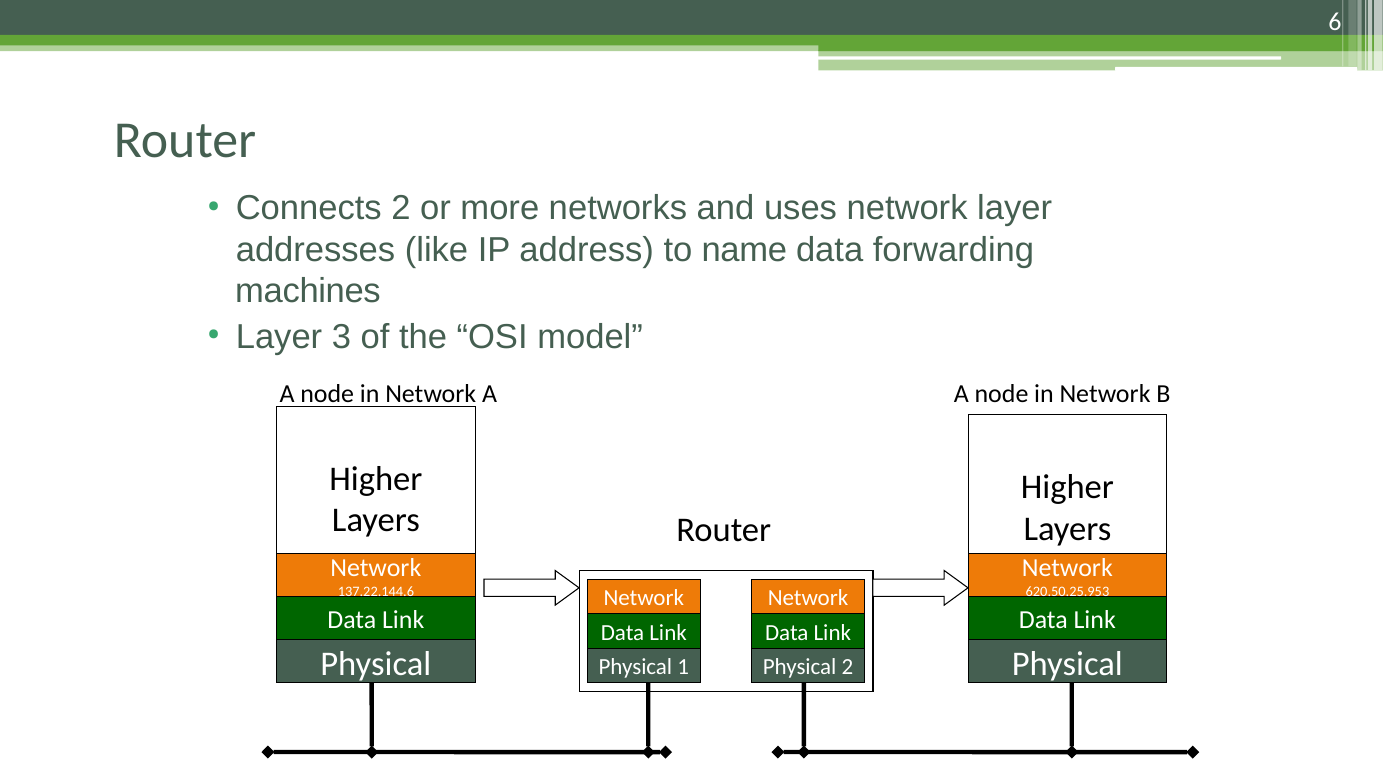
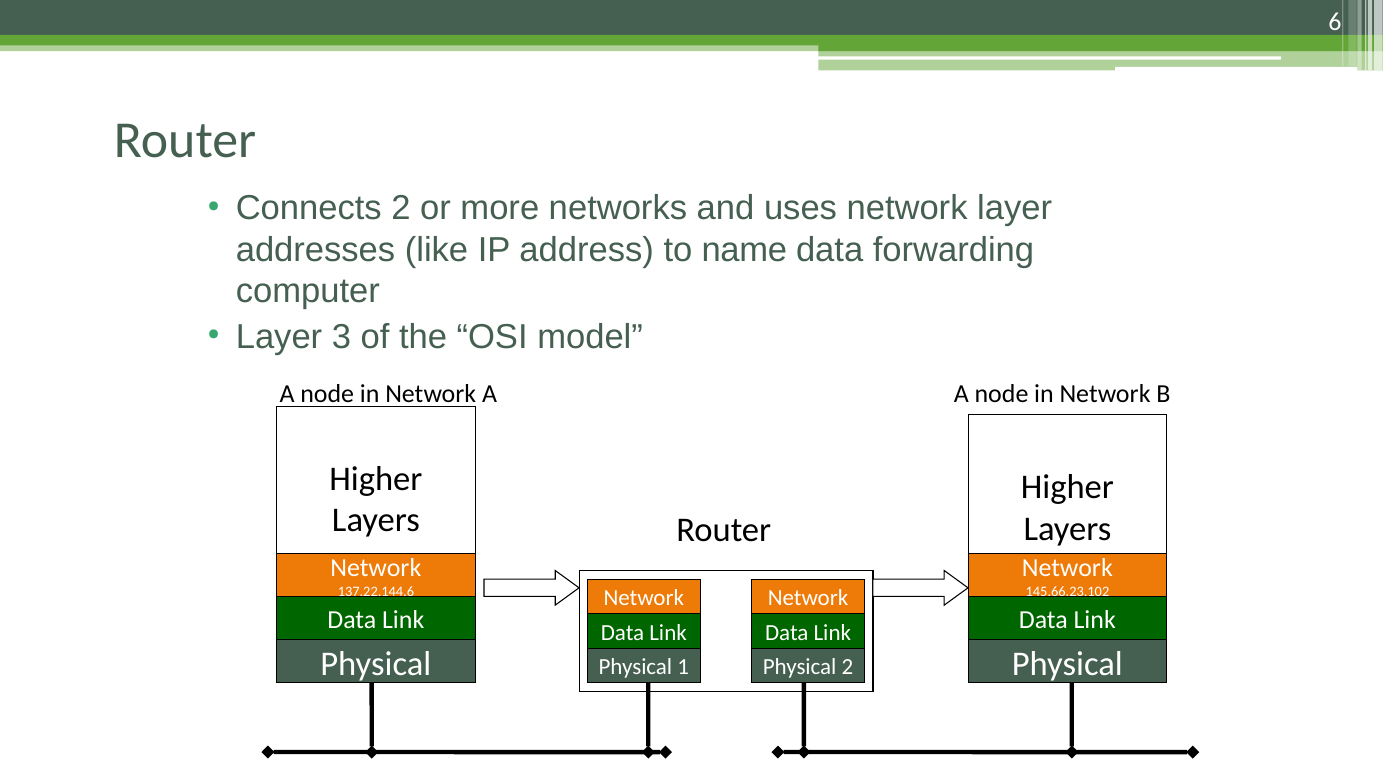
machines: machines -> computer (308, 291)
620.50.25.953: 620.50.25.953 -> 145.66.23.102 (1068, 591)
